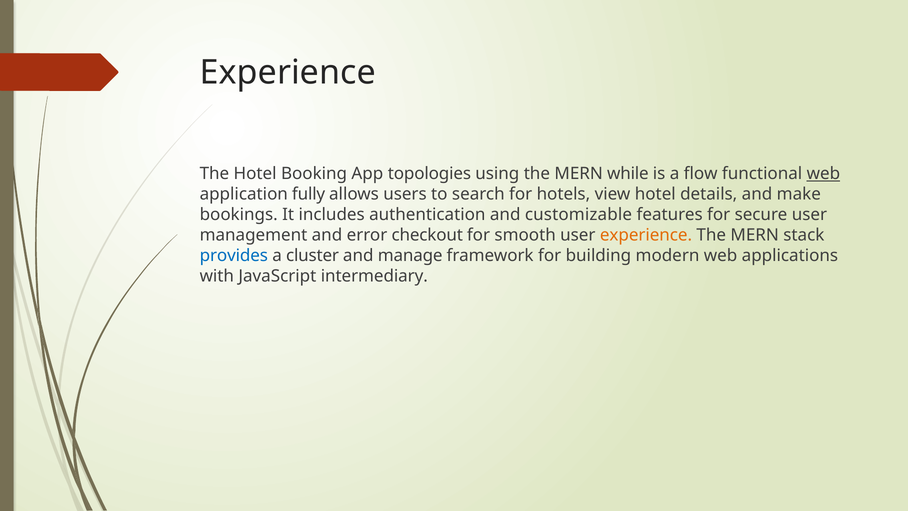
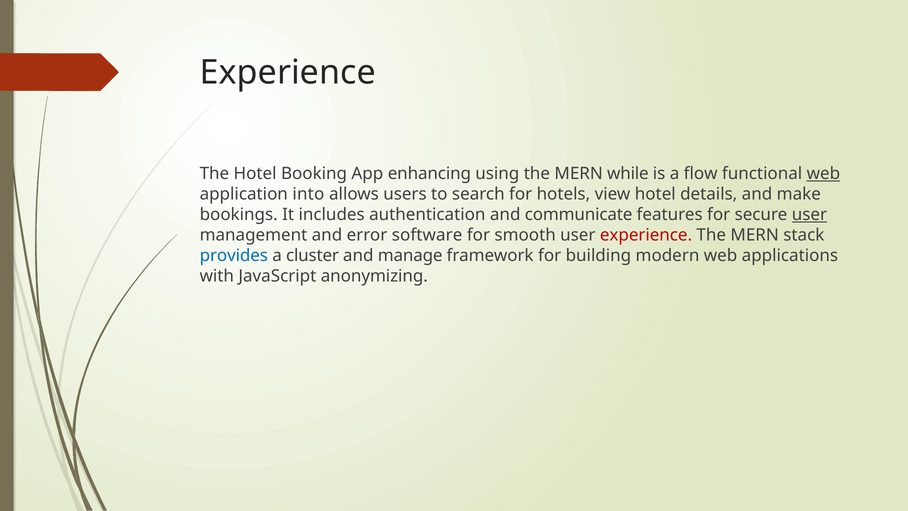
topologies: topologies -> enhancing (429, 174)
fully: fully -> into (308, 194)
customizable: customizable -> communicate (579, 215)
user underline: none -> present (809, 215)
checkout: checkout -> software (427, 235)
experience colour: orange -> red (646, 235)
intermediary: intermediary -> anonymizing (374, 276)
